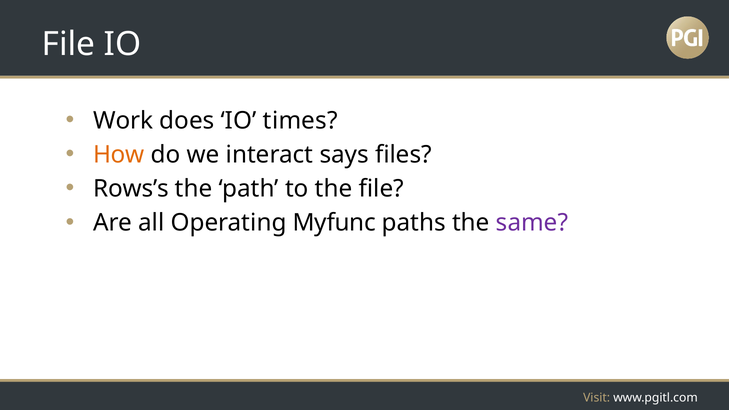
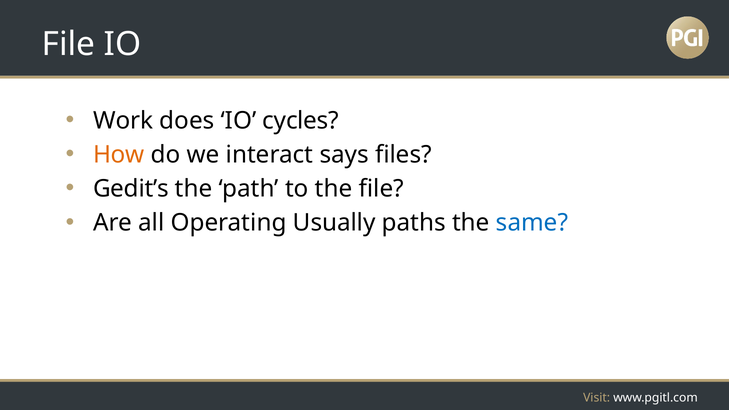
times: times -> cycles (301, 121)
Rows’s: Rows’s -> Gedit’s (131, 189)
Myfunc: Myfunc -> Usually (334, 223)
same colour: purple -> blue (532, 223)
